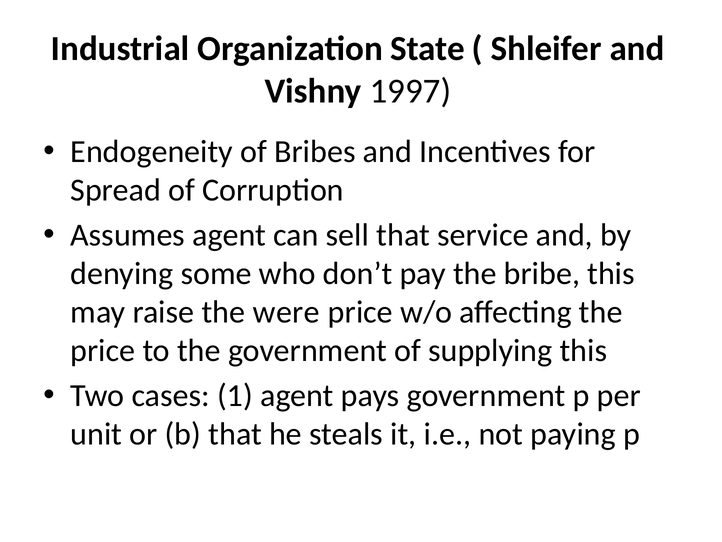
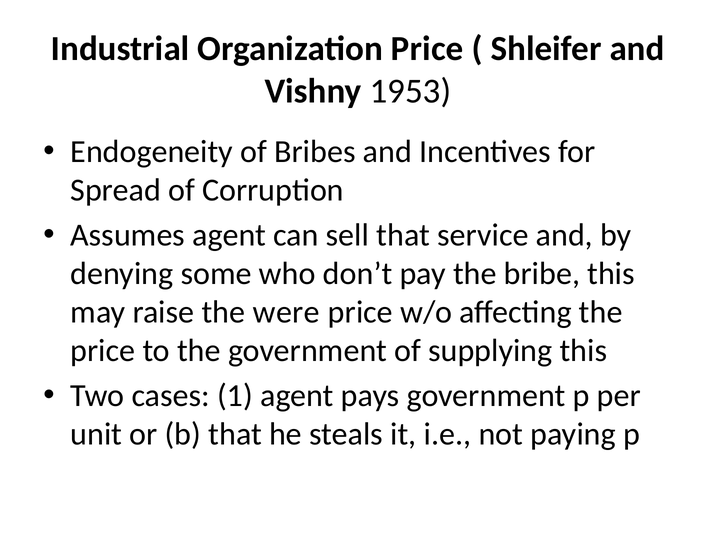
Organization State: State -> Price (427, 49)
1997: 1997 -> 1953 (410, 91)
